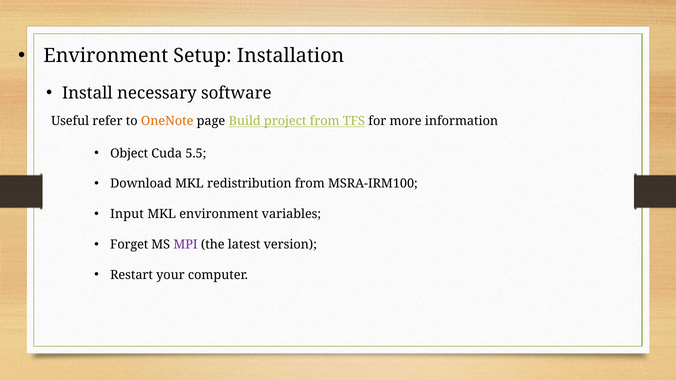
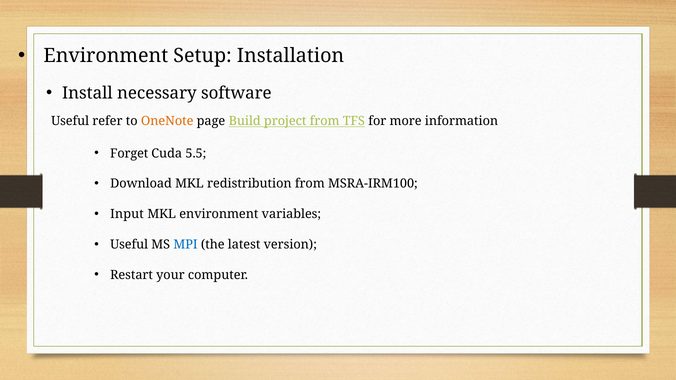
Object: Object -> Forget (129, 153)
Forget: Forget -> Useful (129, 245)
MPI colour: purple -> blue (186, 245)
